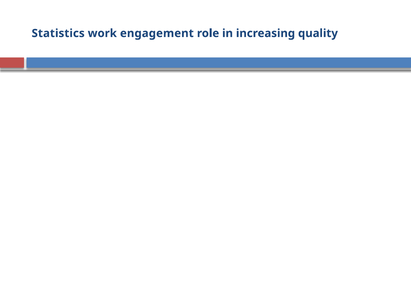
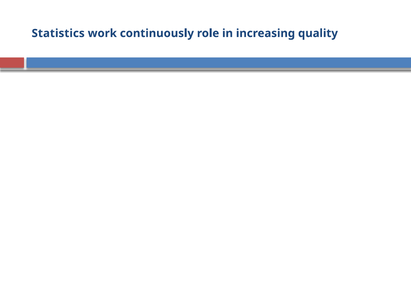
engagement: engagement -> continuously (157, 33)
